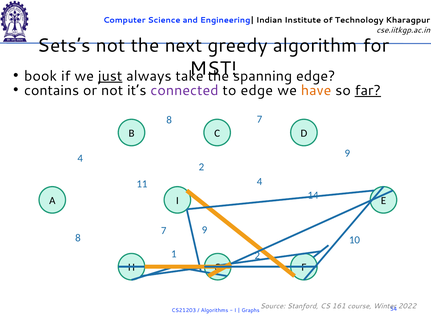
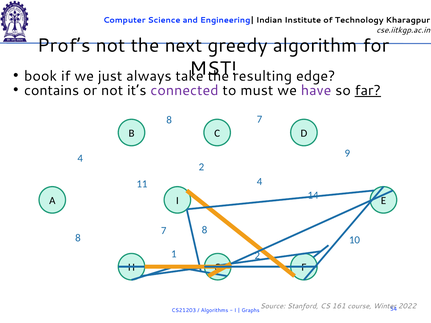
Sets’s: Sets’s -> Prof’s (64, 46)
just underline: present -> none (110, 76)
spanning: spanning -> resulting (263, 76)
to edge: edge -> must (257, 90)
have colour: orange -> purple (316, 90)
9: 9 -> 8 (204, 230)
